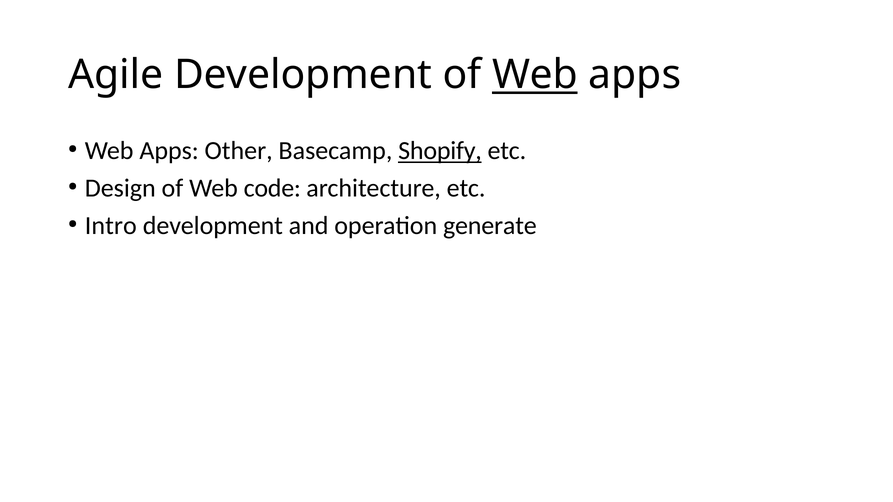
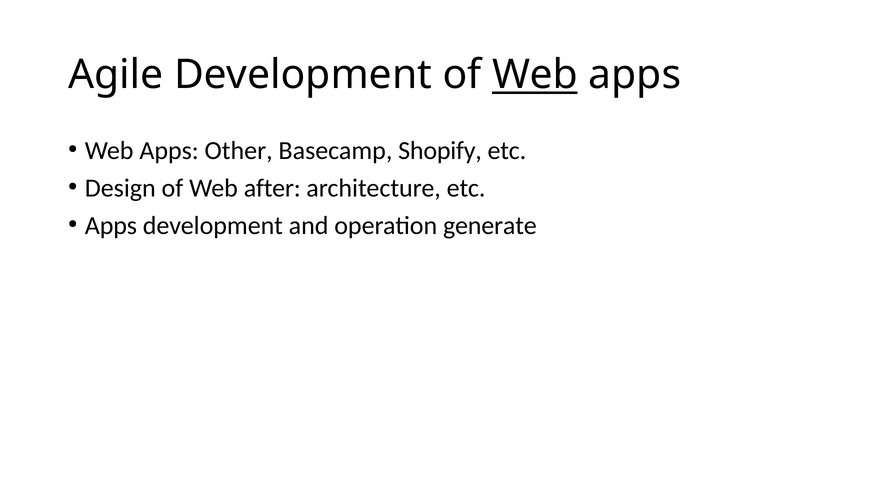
Shopify underline: present -> none (440, 151)
code: code -> after (272, 188)
Intro: Intro -> Apps (111, 226)
